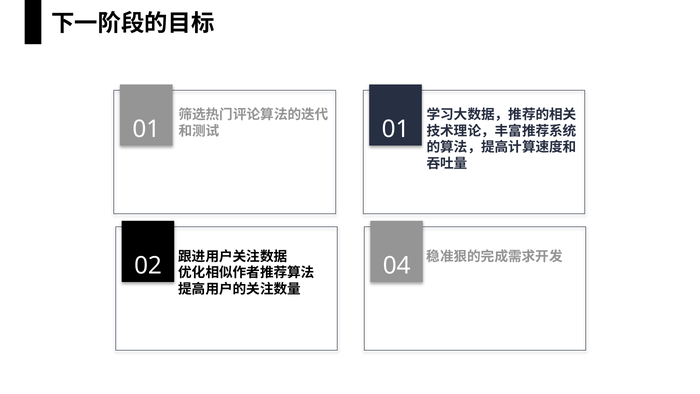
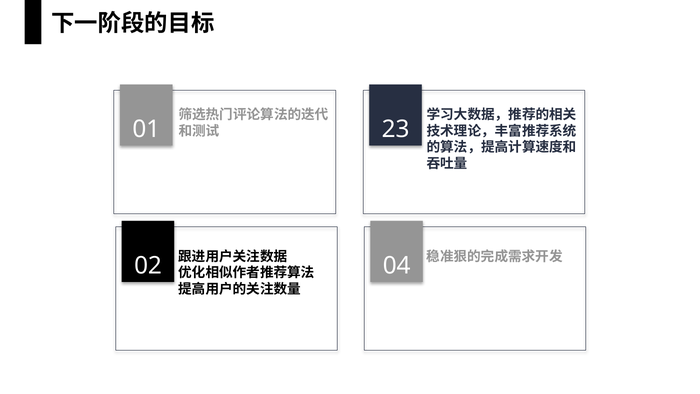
01: 01 -> 23 (396, 129)
